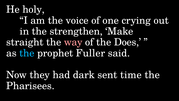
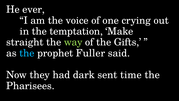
holy: holy -> ever (34, 9)
strengthen: strengthen -> temptation (76, 31)
way colour: pink -> light green (73, 42)
Does: Does -> Gifts (128, 42)
